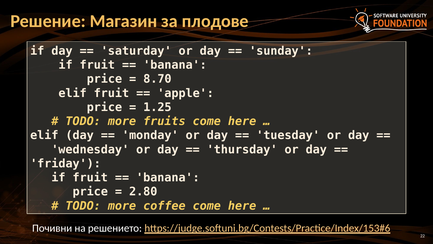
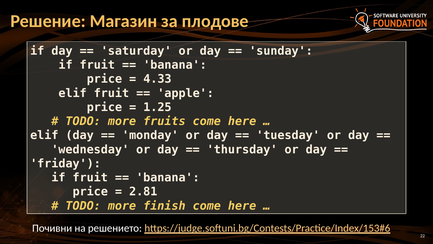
8.70: 8.70 -> 4.33 (157, 79)
2.80: 2.80 -> 2.81 (143, 191)
coffee: coffee -> finish (164, 206)
